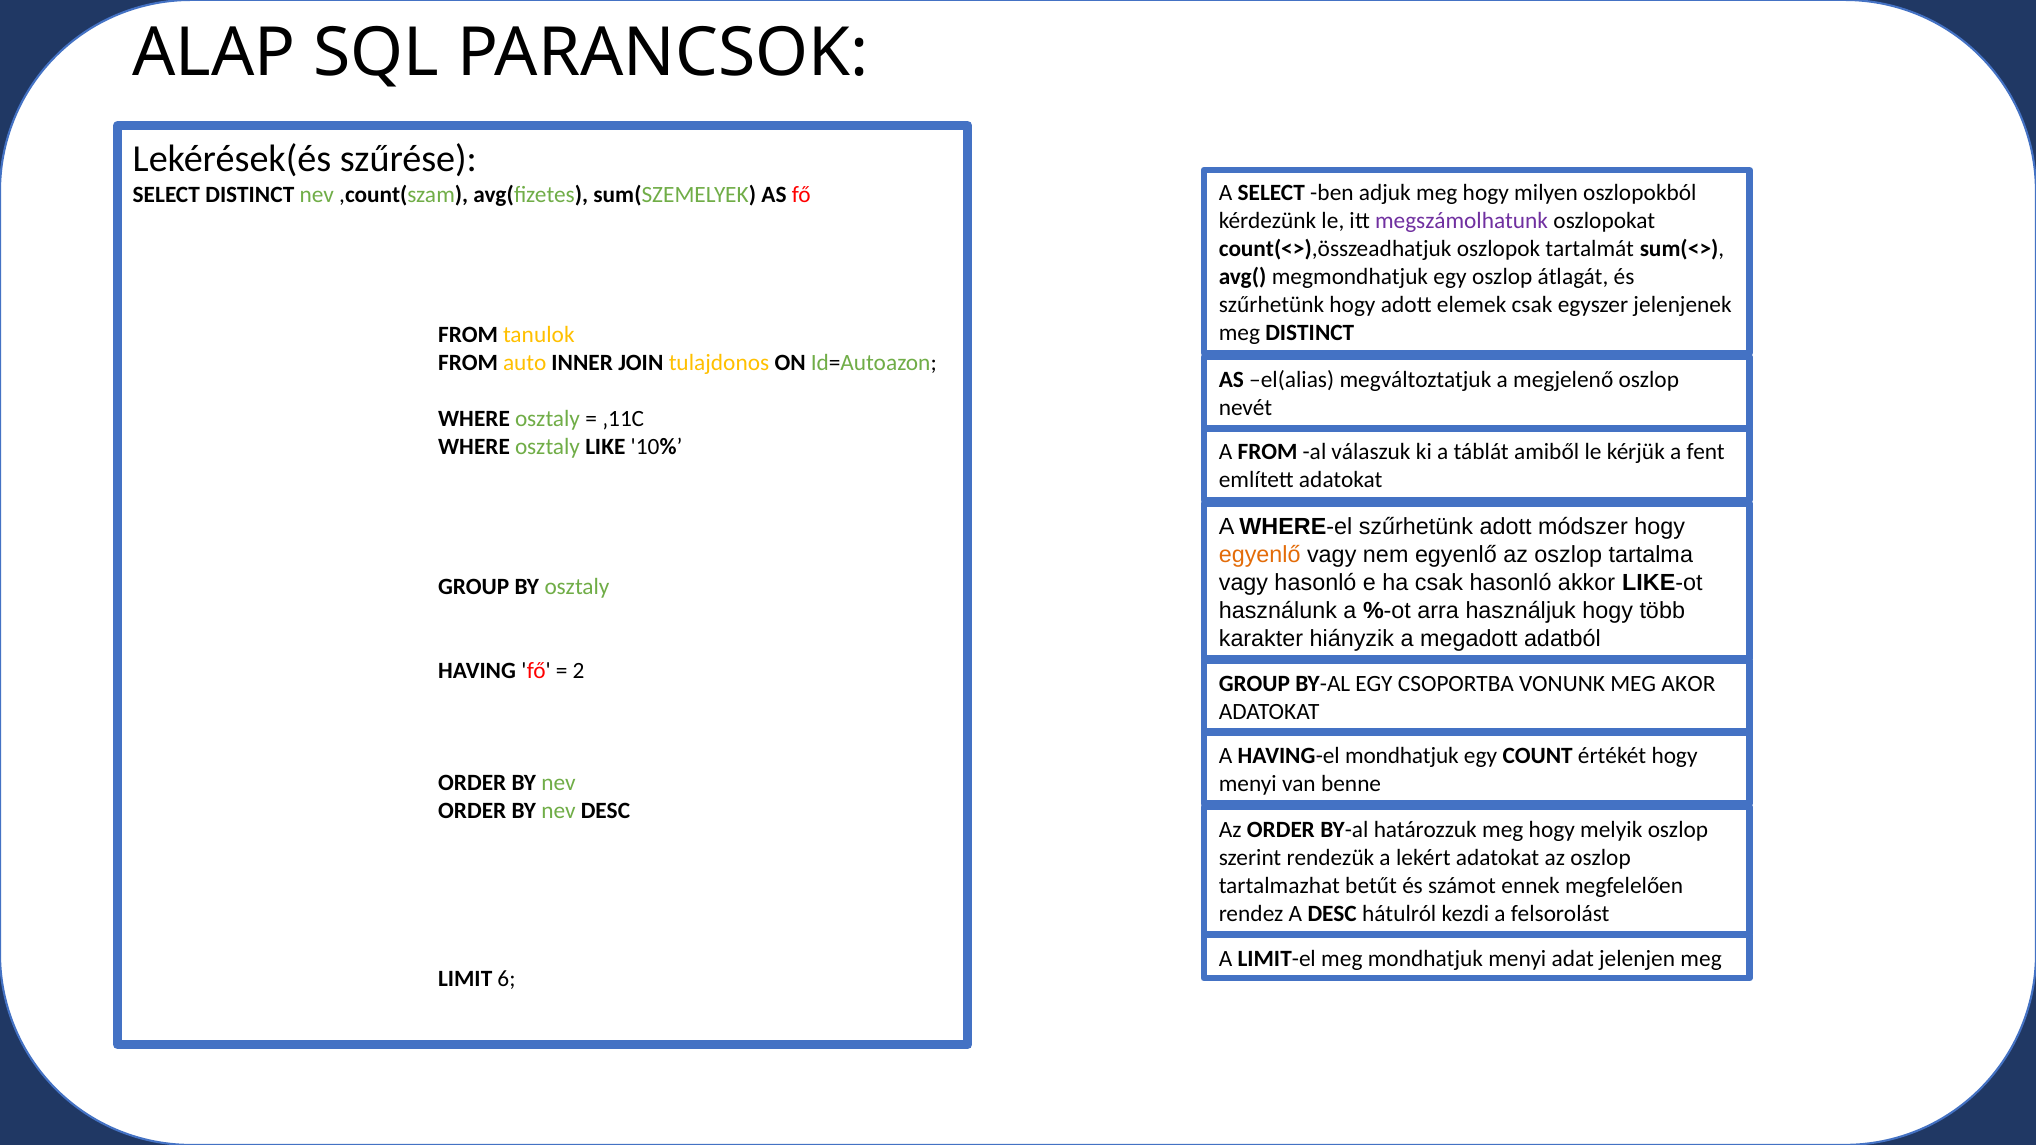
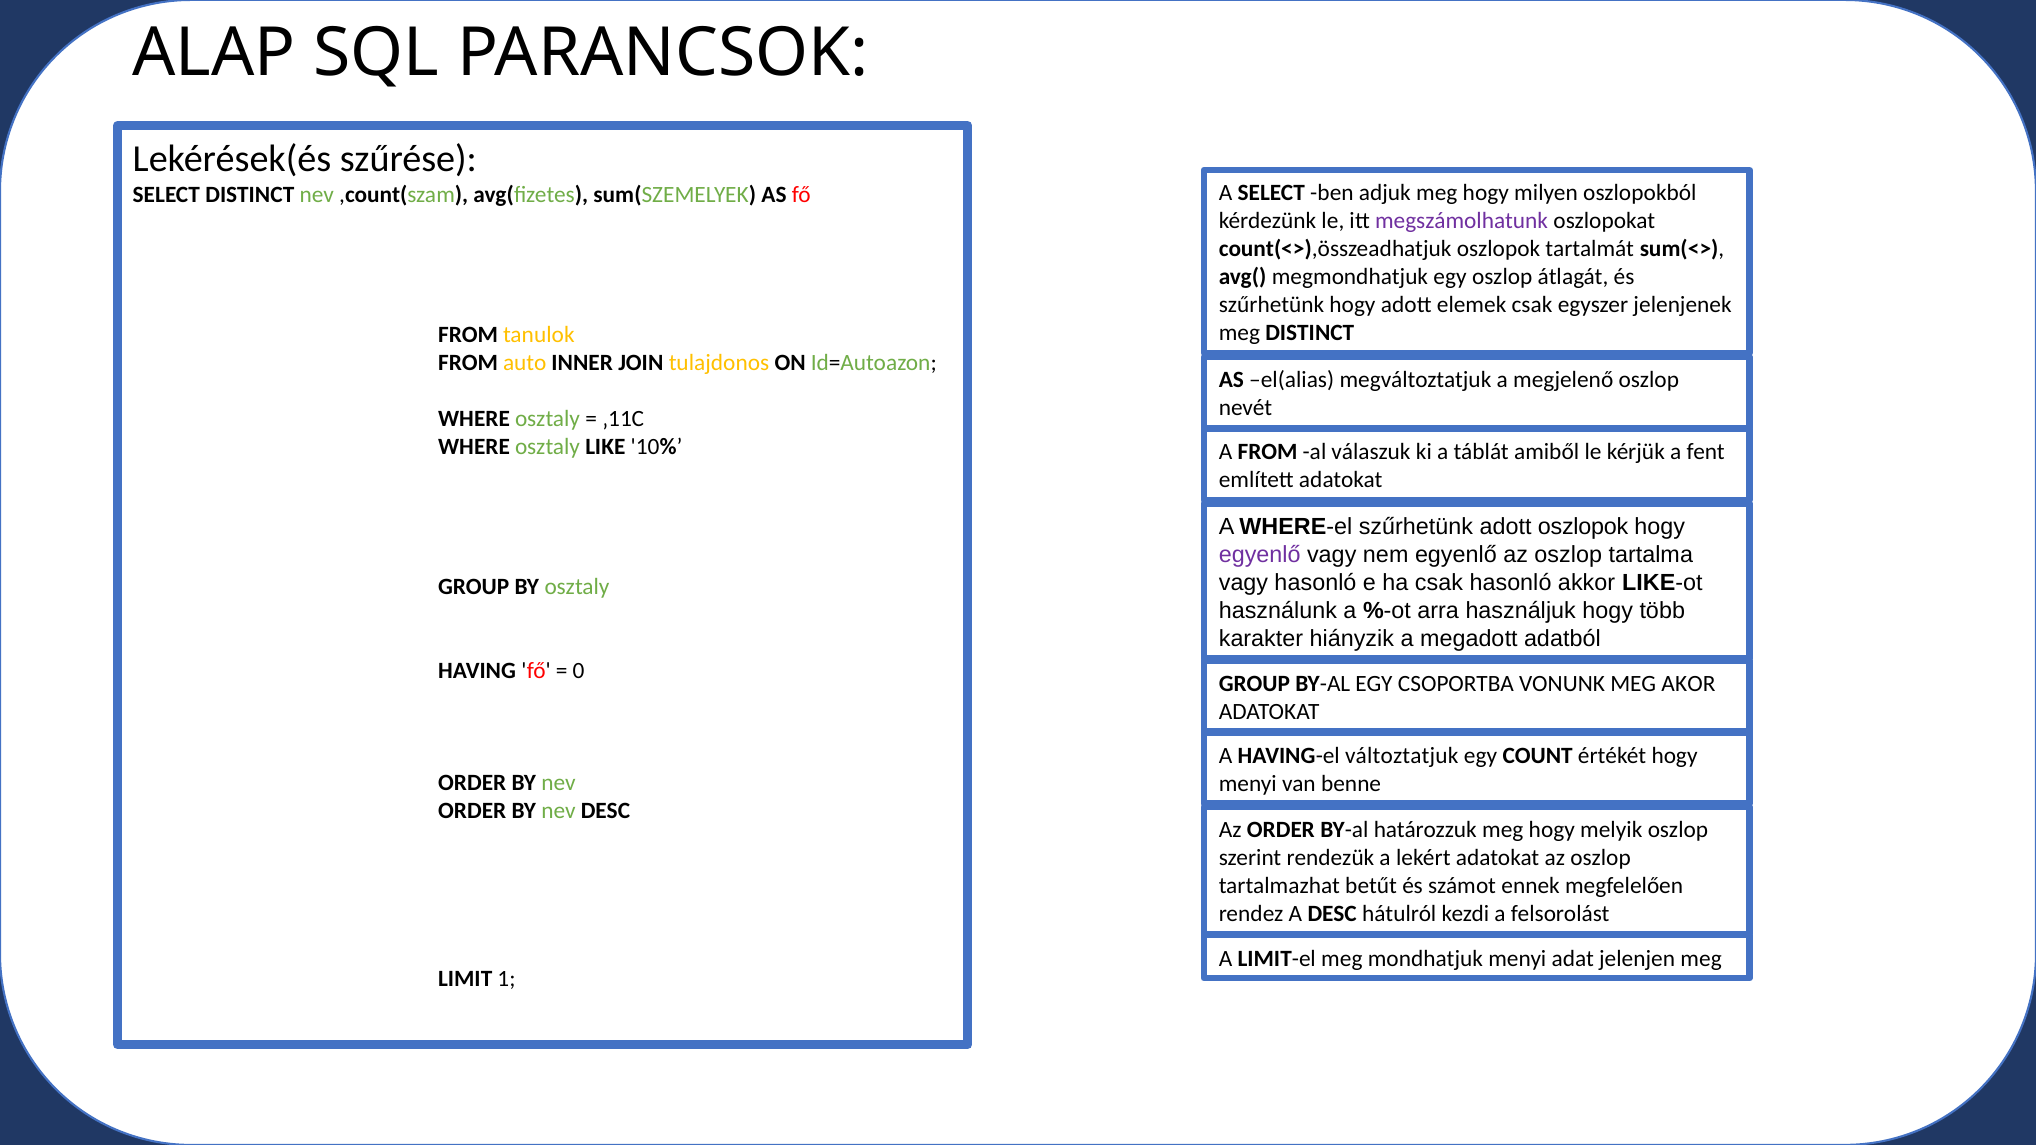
adott módszer: módszer -> oszlopok (1583, 527)
egyenlő colour: orange -> purple (1260, 555)
2: 2 -> 0 (579, 671)
HAVING-el mondhatjuk: mondhatjuk -> változtatjuk (1402, 756)
6: 6 -> 1 (507, 979)
